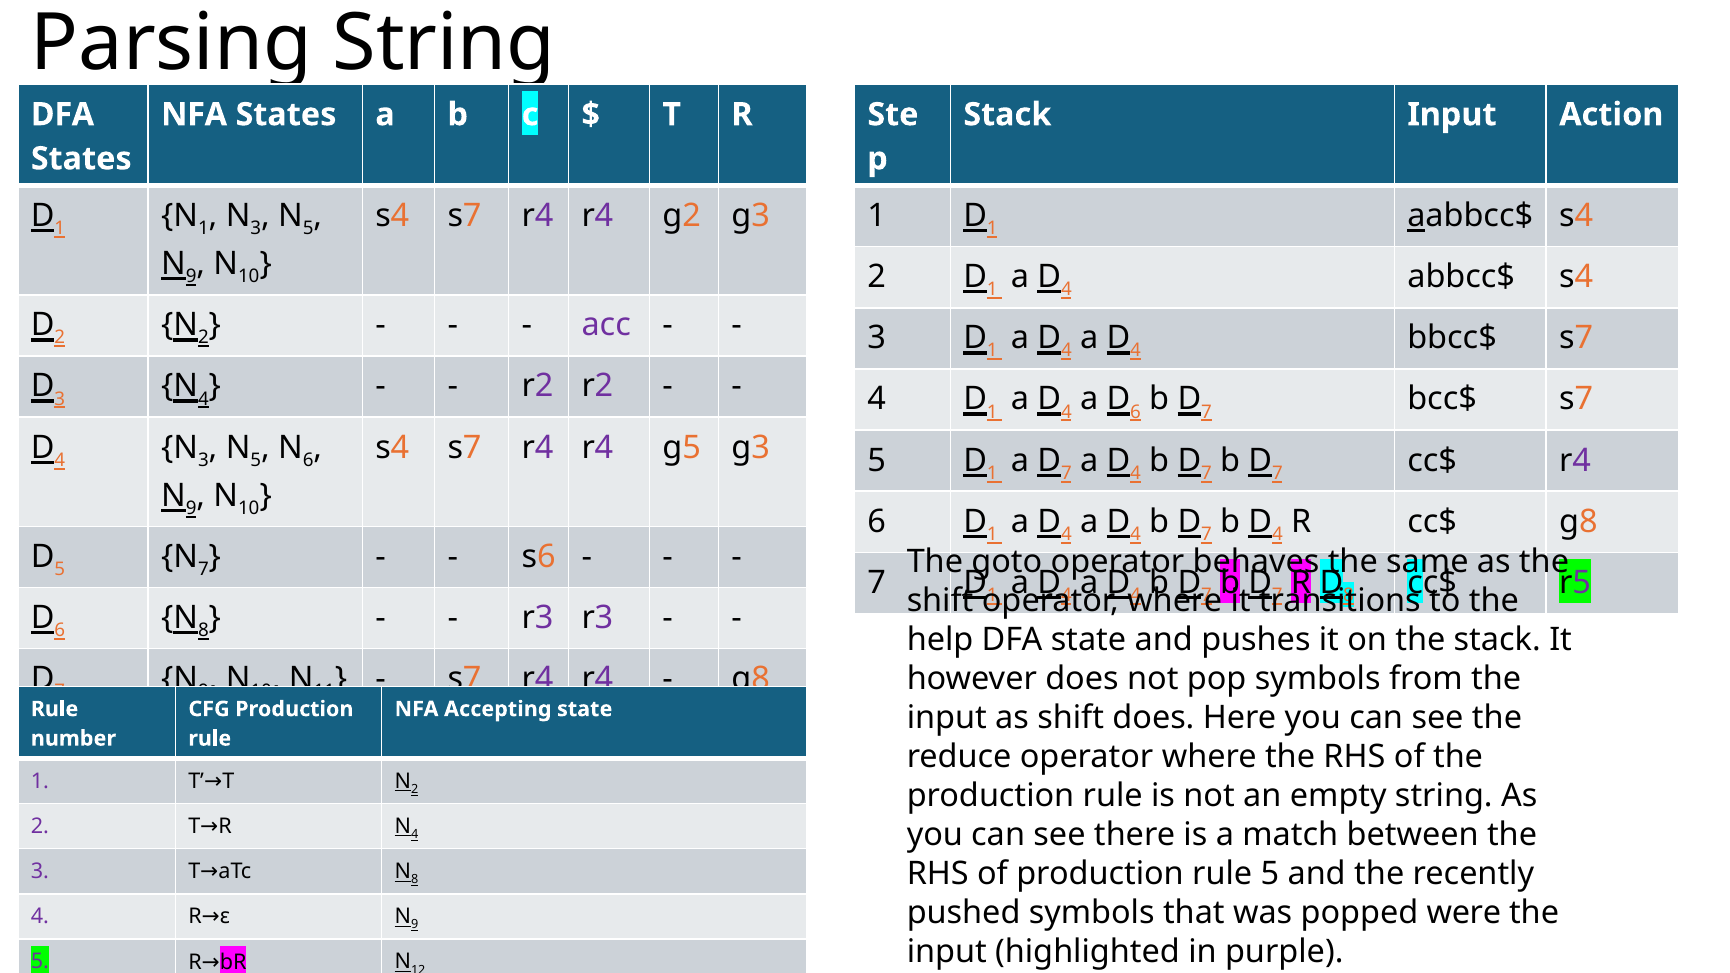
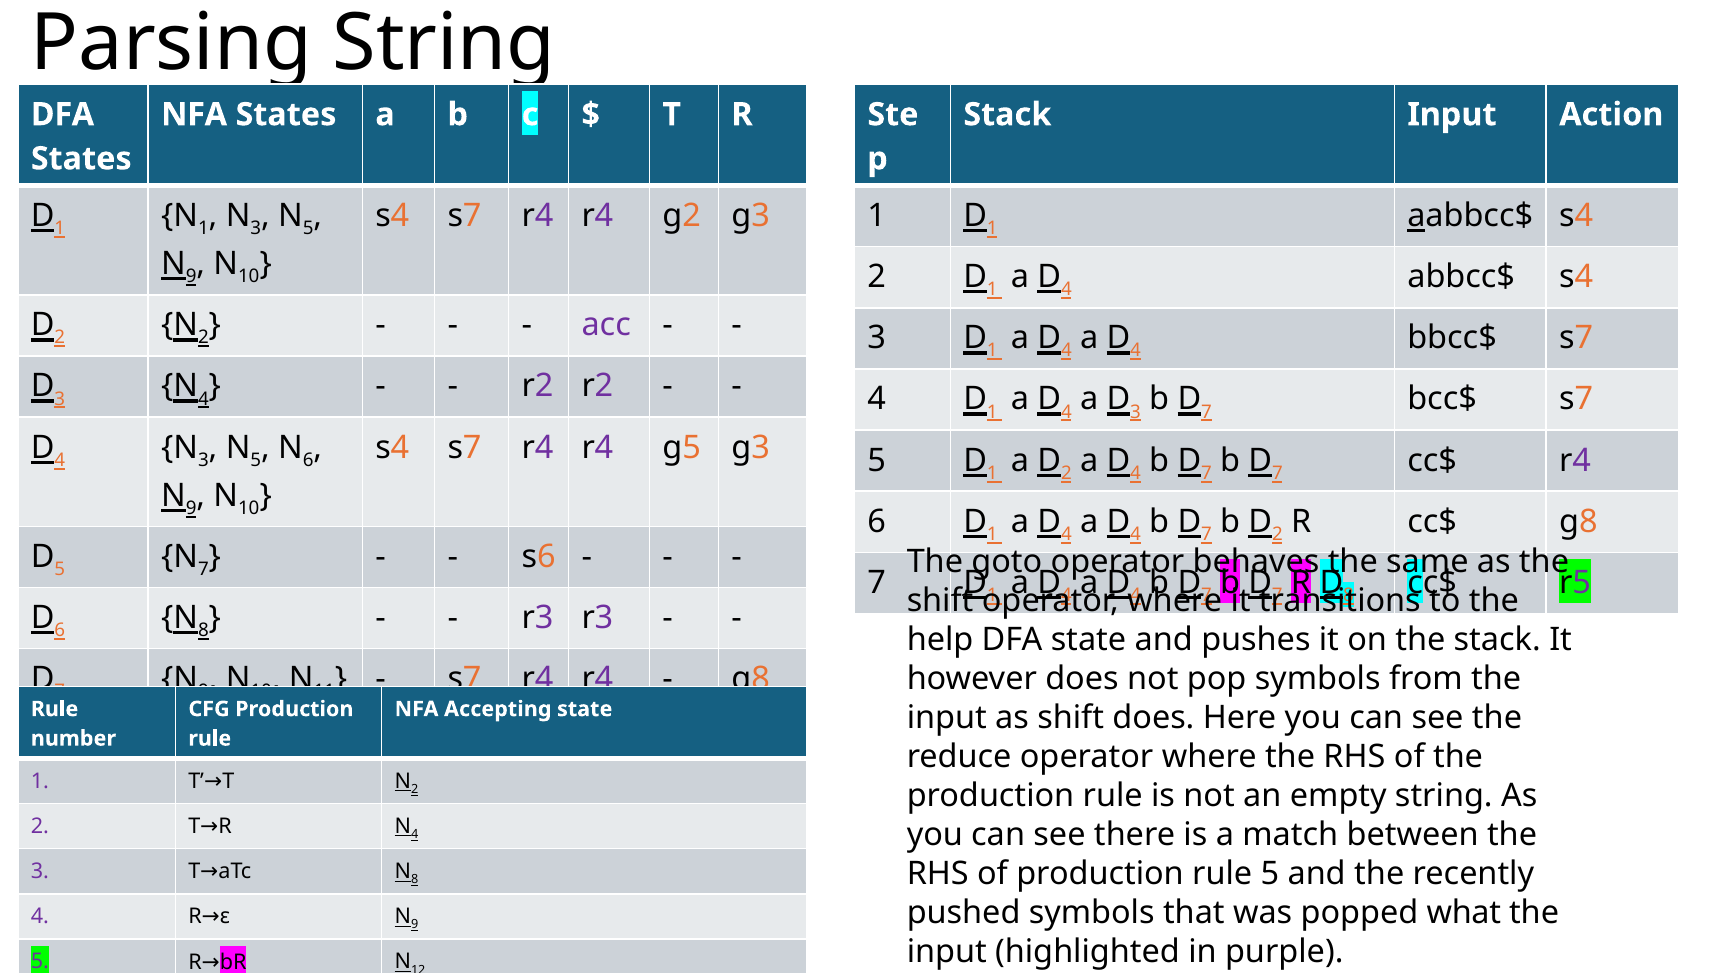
6: 6 -> 3 (1136, 412)
7: 7 -> 2 (1066, 473)
4: 4 -> 2 (1277, 534)
were: were -> what (1464, 913)
